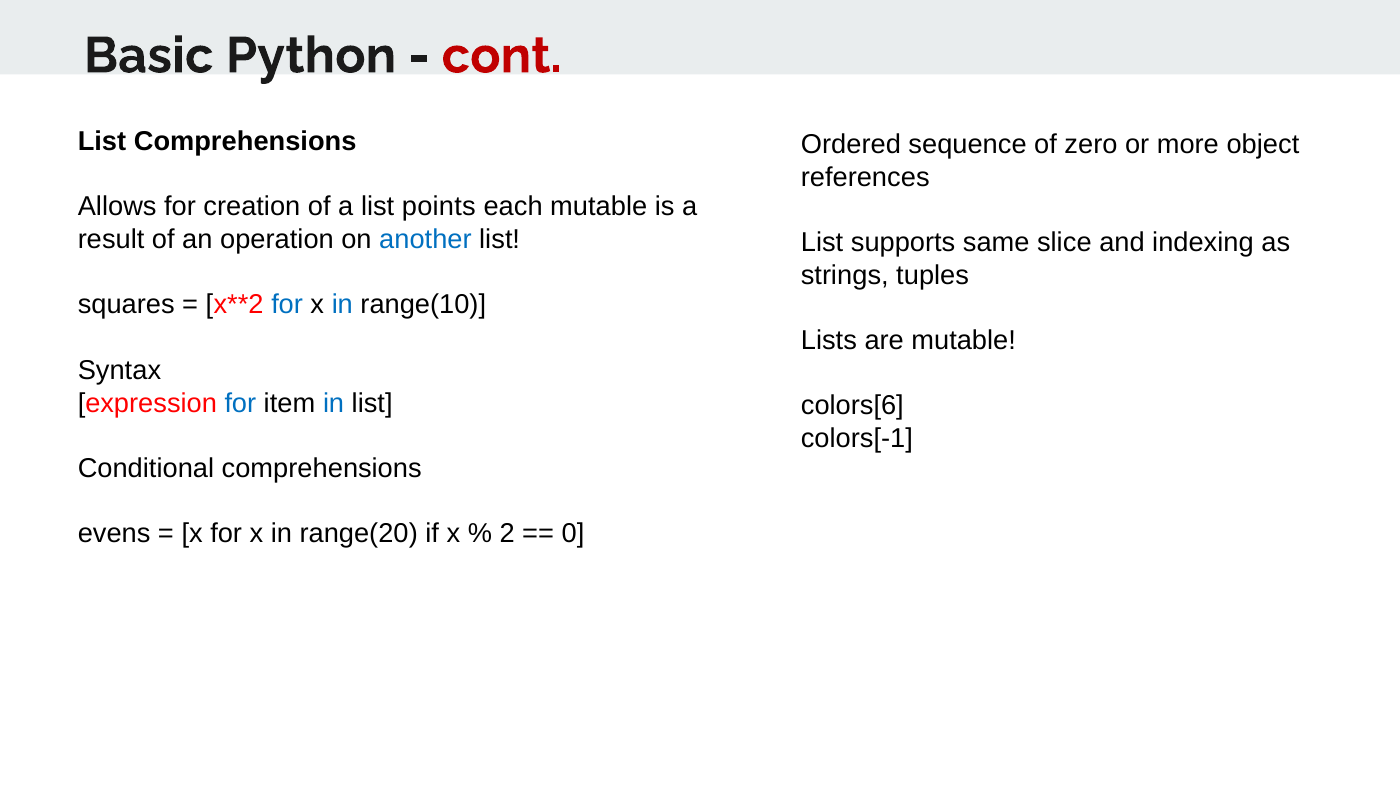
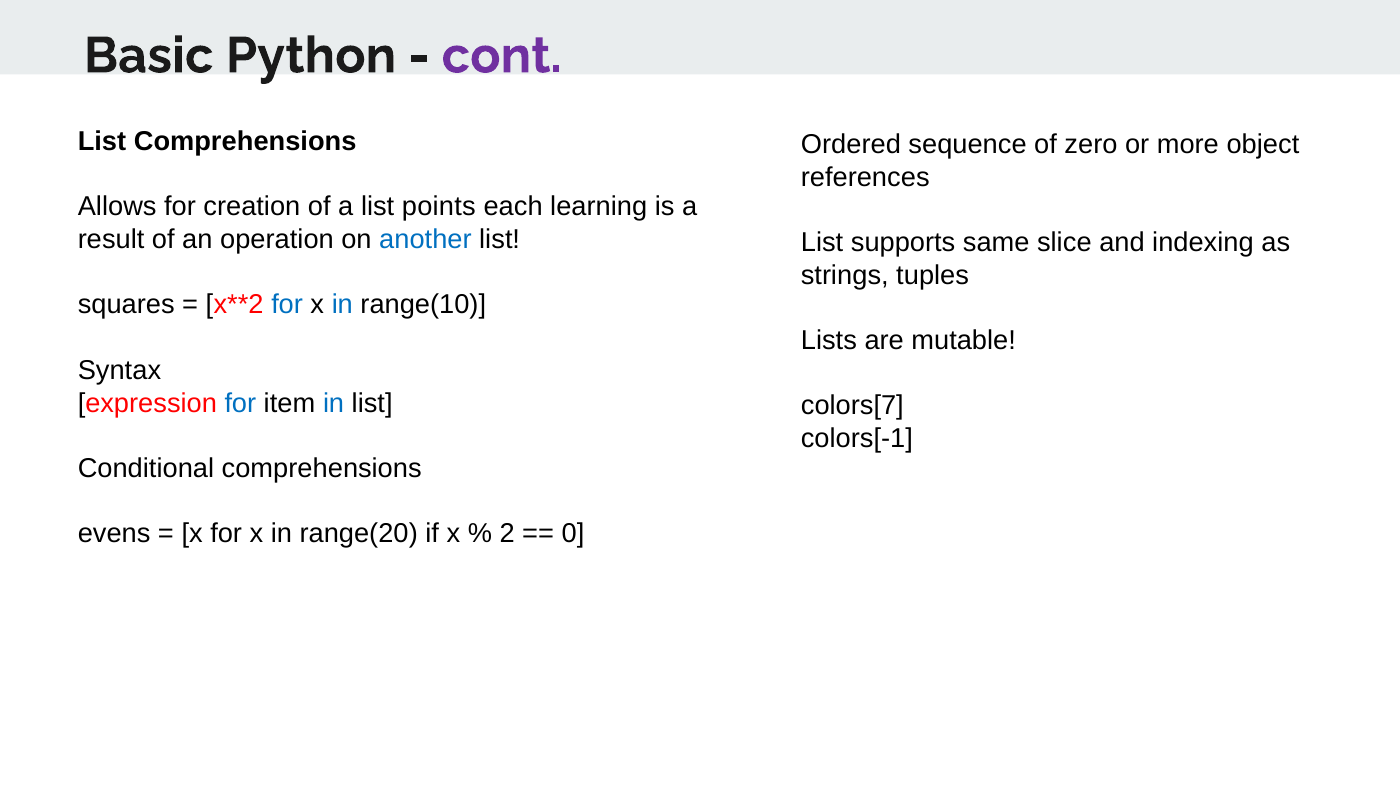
cont colour: red -> purple (502, 56)
each mutable: mutable -> learning (599, 207)
colors[6: colors[6 -> colors[7 (852, 406)
